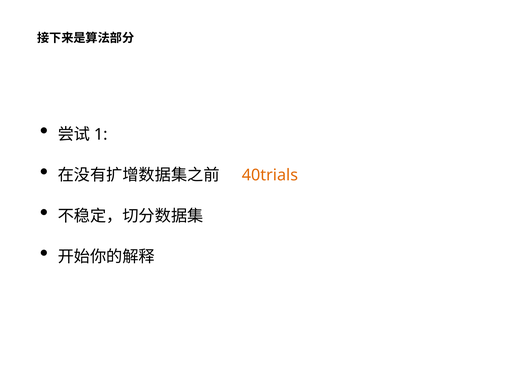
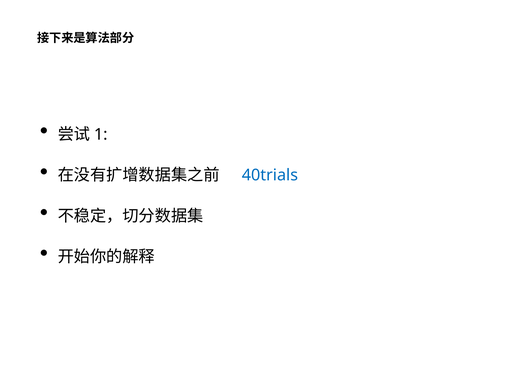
40trials colour: orange -> blue (270, 175)
